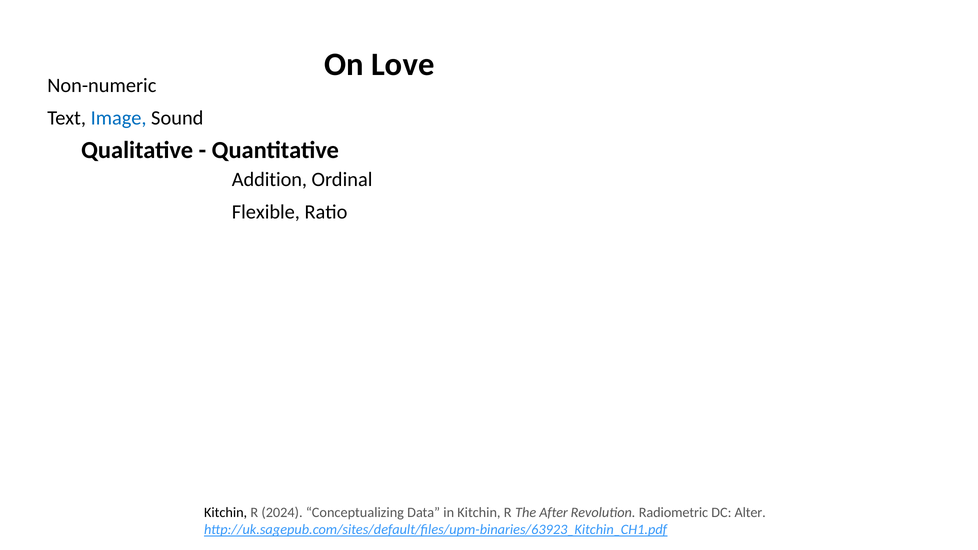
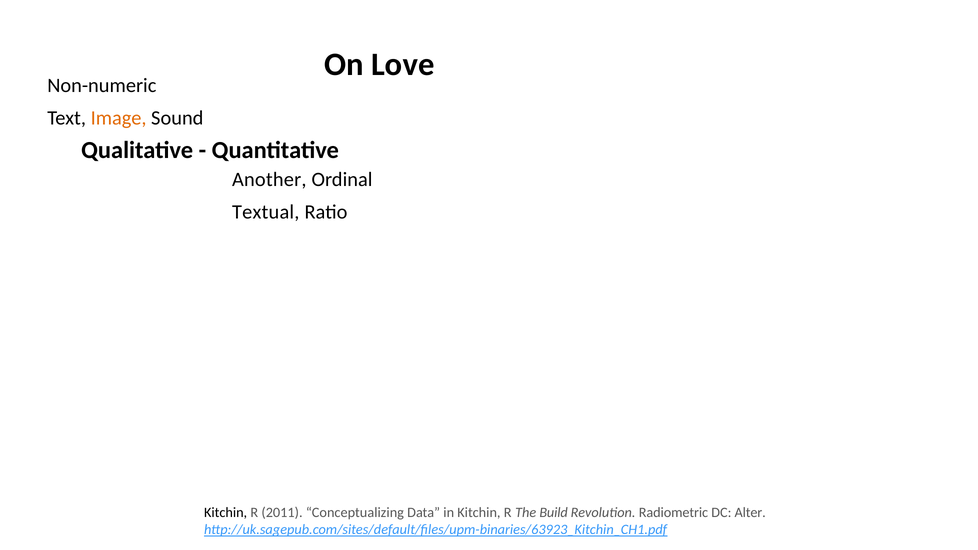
Image colour: blue -> orange (119, 118)
Addition: Addition -> Another (269, 180)
Flexible: Flexible -> Textual (266, 212)
2024: 2024 -> 2011 (282, 513)
After: After -> Build (554, 513)
